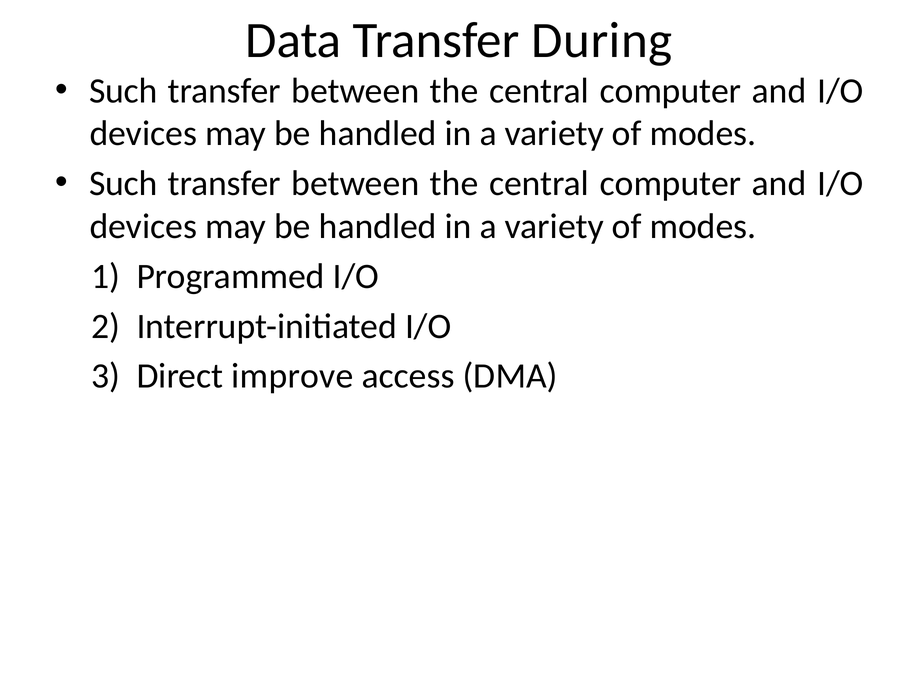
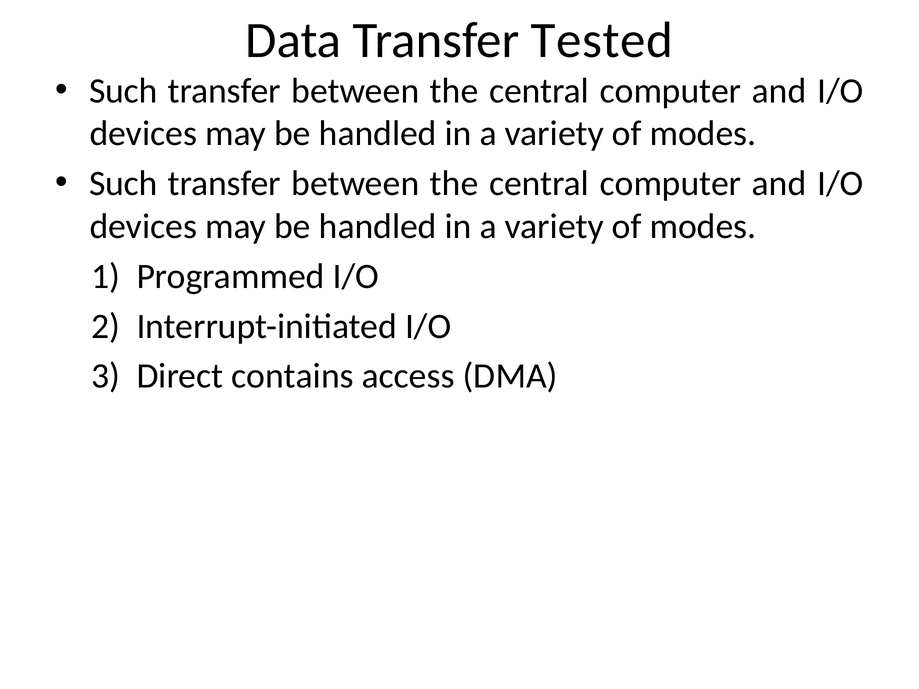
During: During -> Tested (602, 41)
improve: improve -> contains (293, 376)
